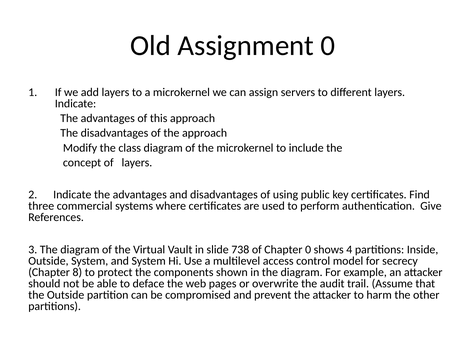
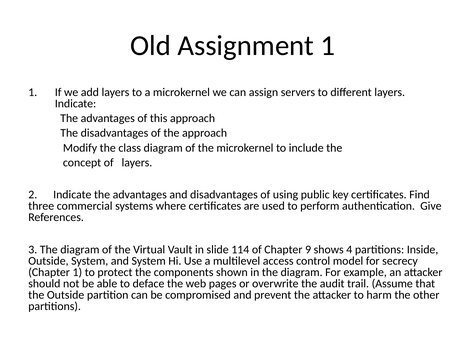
Assignment 0: 0 -> 1 (328, 46)
738: 738 -> 114 (240, 249)
Chapter 0: 0 -> 9 (308, 249)
Chapter 8: 8 -> 1 (77, 272)
